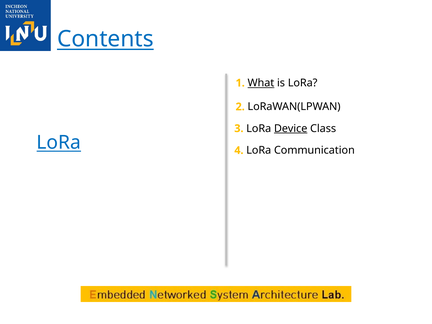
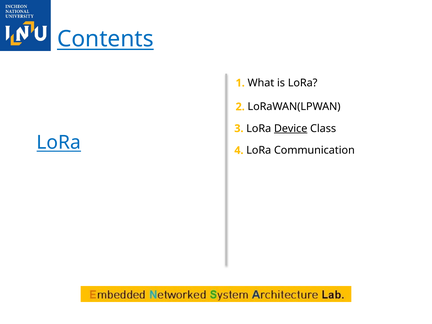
What underline: present -> none (261, 83)
